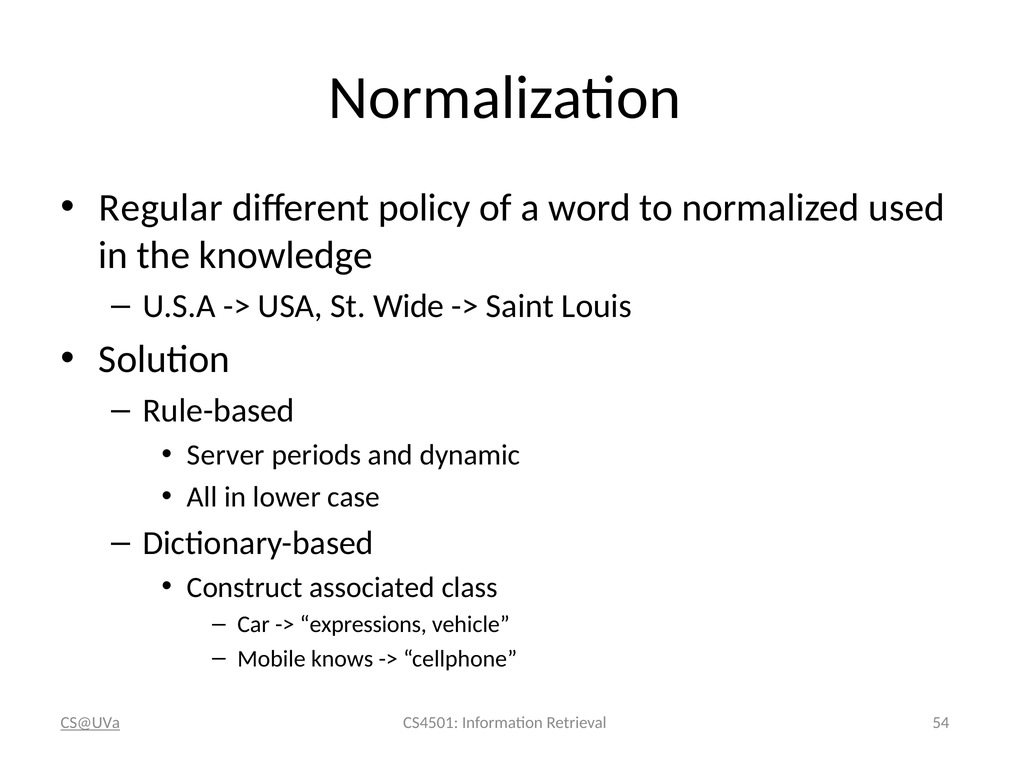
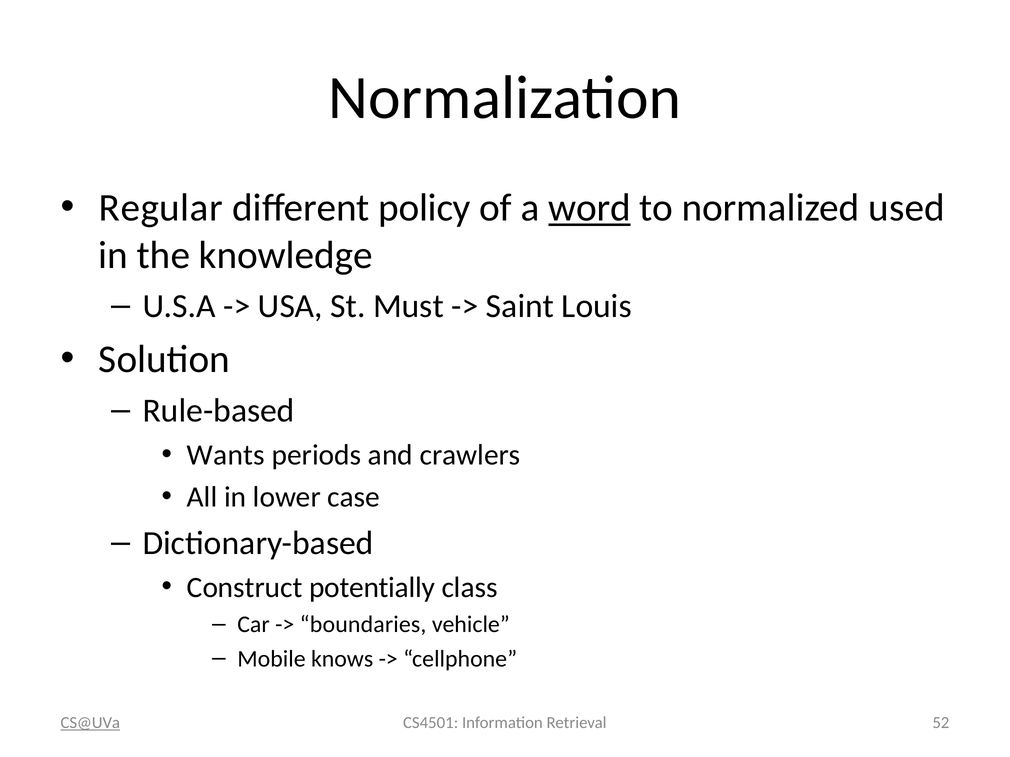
word underline: none -> present (590, 208)
Wide: Wide -> Must (408, 307)
Server: Server -> Wants (226, 455)
dynamic: dynamic -> crawlers (470, 455)
associated: associated -> potentially (372, 588)
expressions: expressions -> boundaries (363, 625)
54: 54 -> 52 (941, 723)
